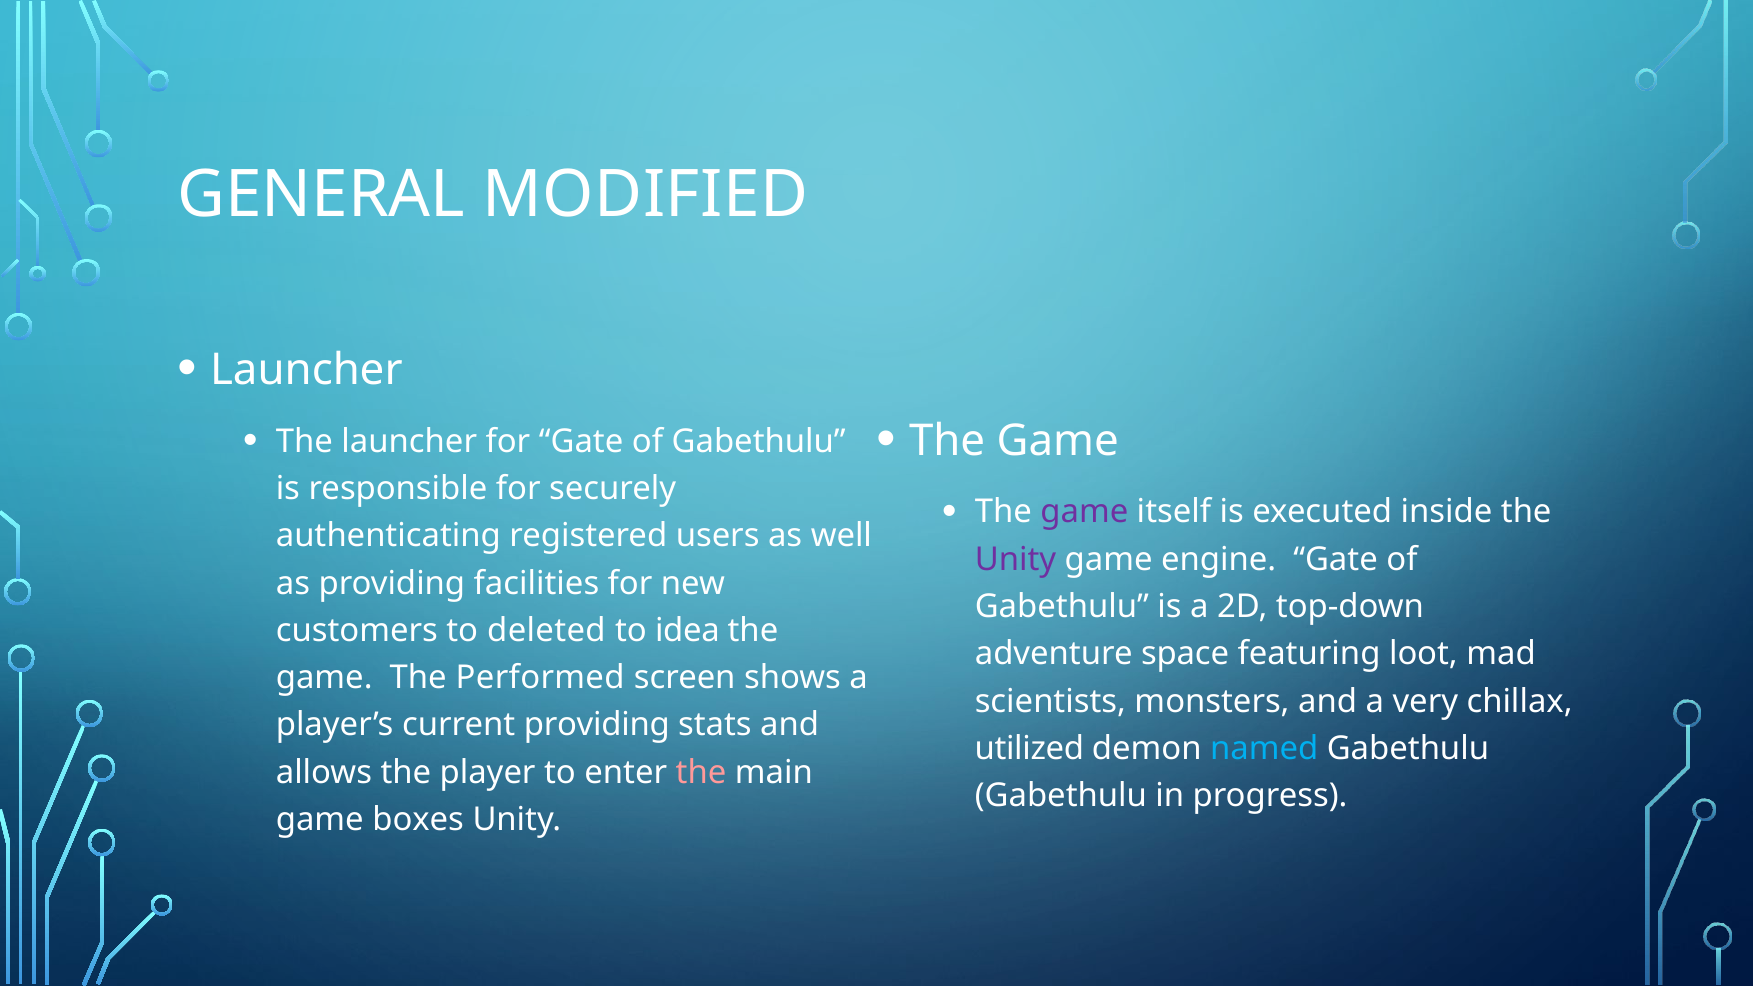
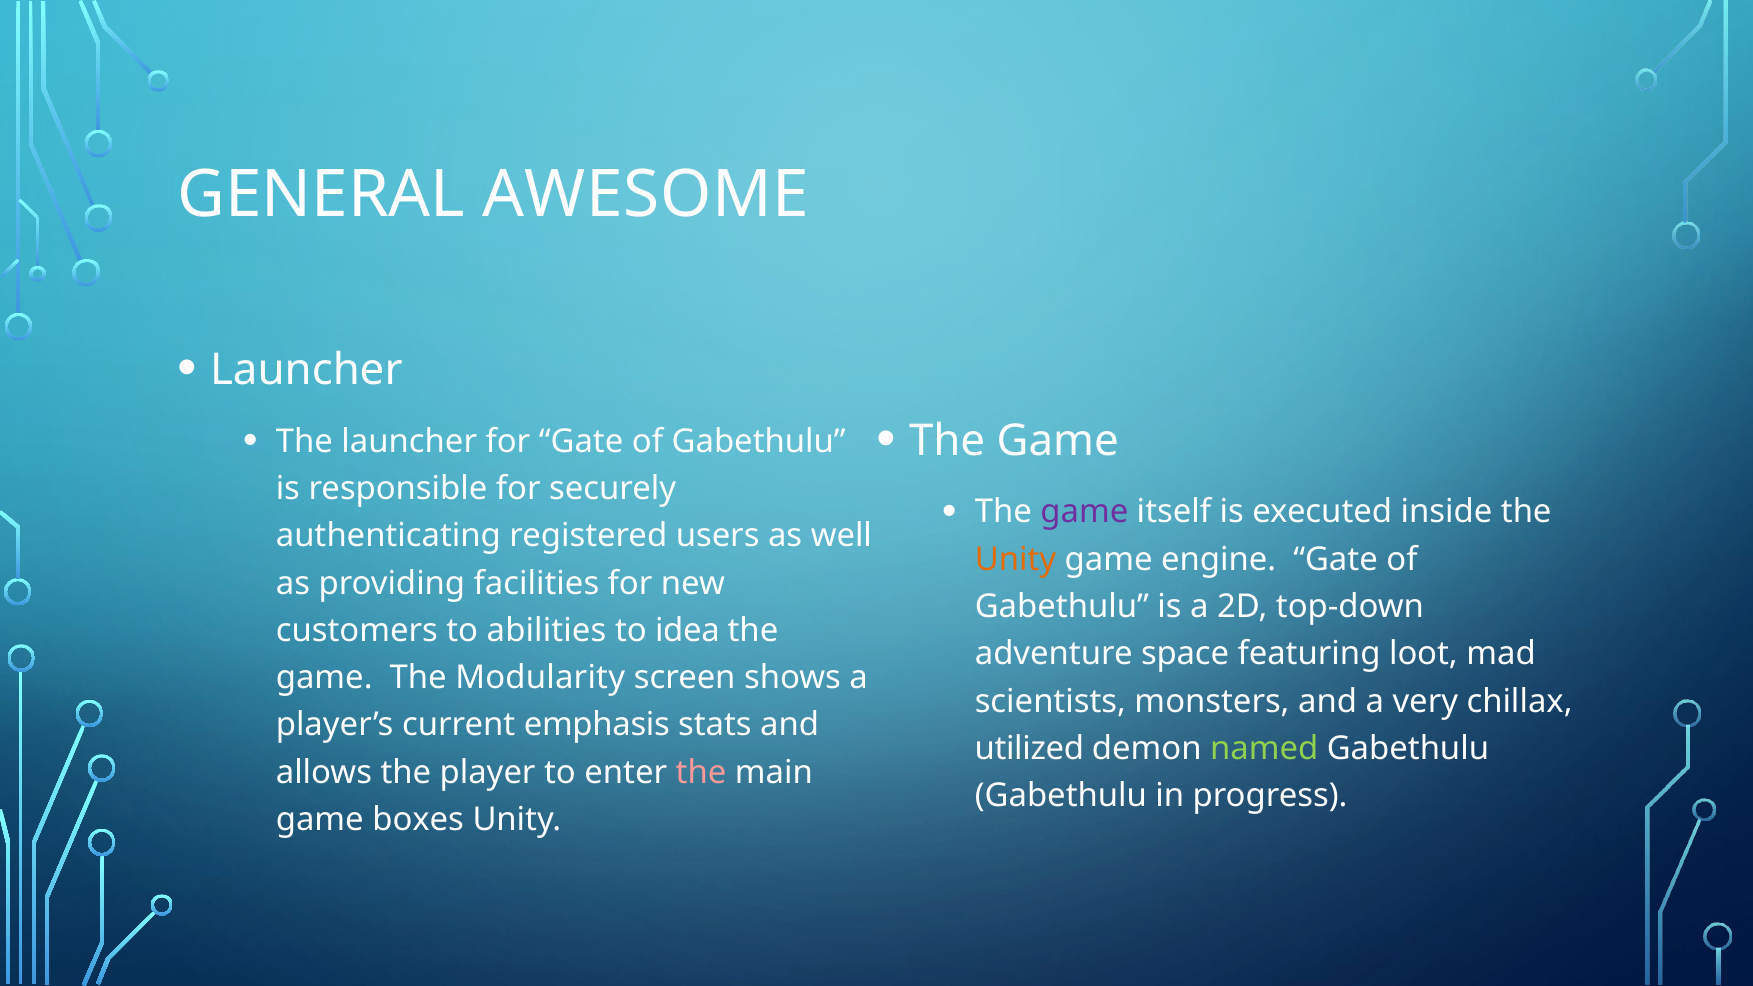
MODIFIED: MODIFIED -> AWESOME (646, 195)
Unity colour: purple -> orange (1016, 559)
deleted: deleted -> abilities (547, 631)
Performed: Performed -> Modularity (540, 678)
current providing: providing -> emphasis (597, 725)
named colour: light blue -> light green (1264, 749)
